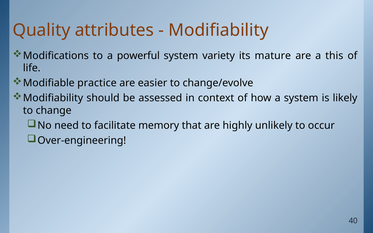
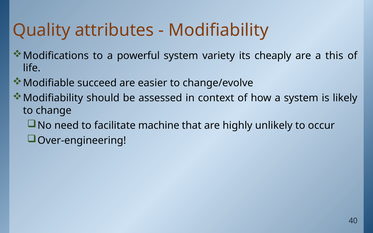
mature: mature -> cheaply (273, 56)
practice: practice -> succeed (97, 83)
memory: memory -> machine (159, 126)
